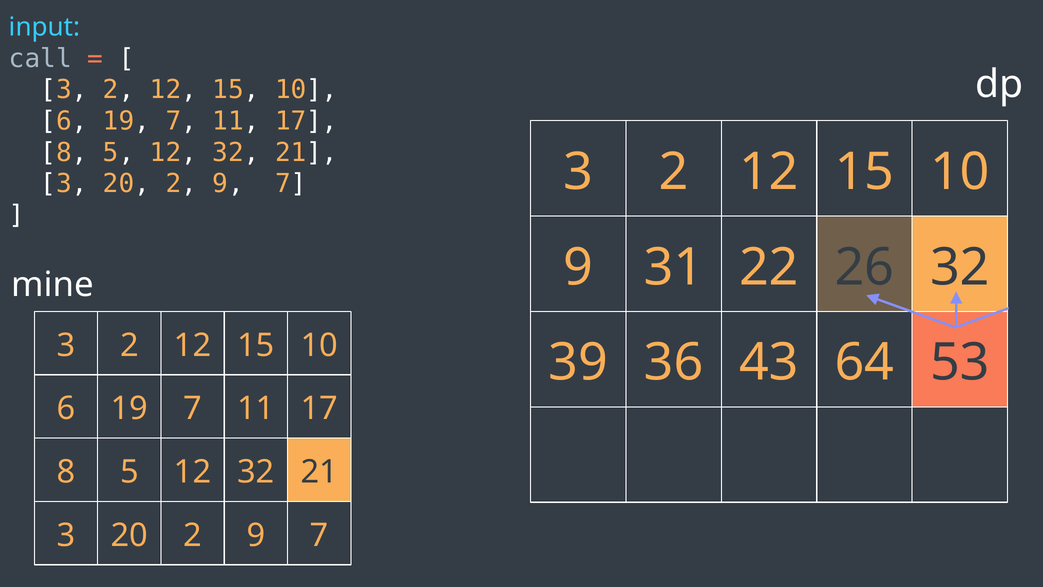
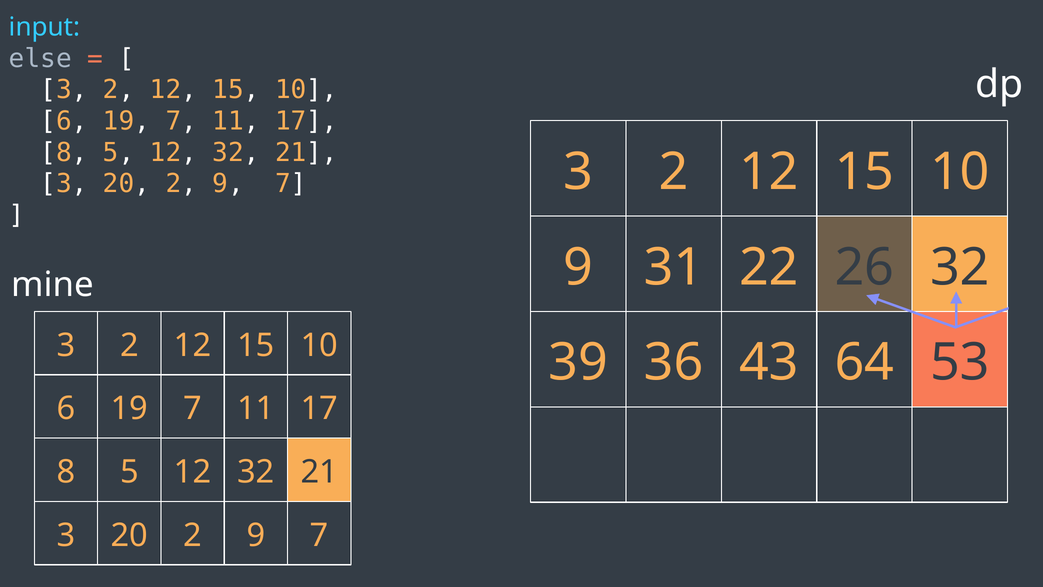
call: call -> else (40, 58)
